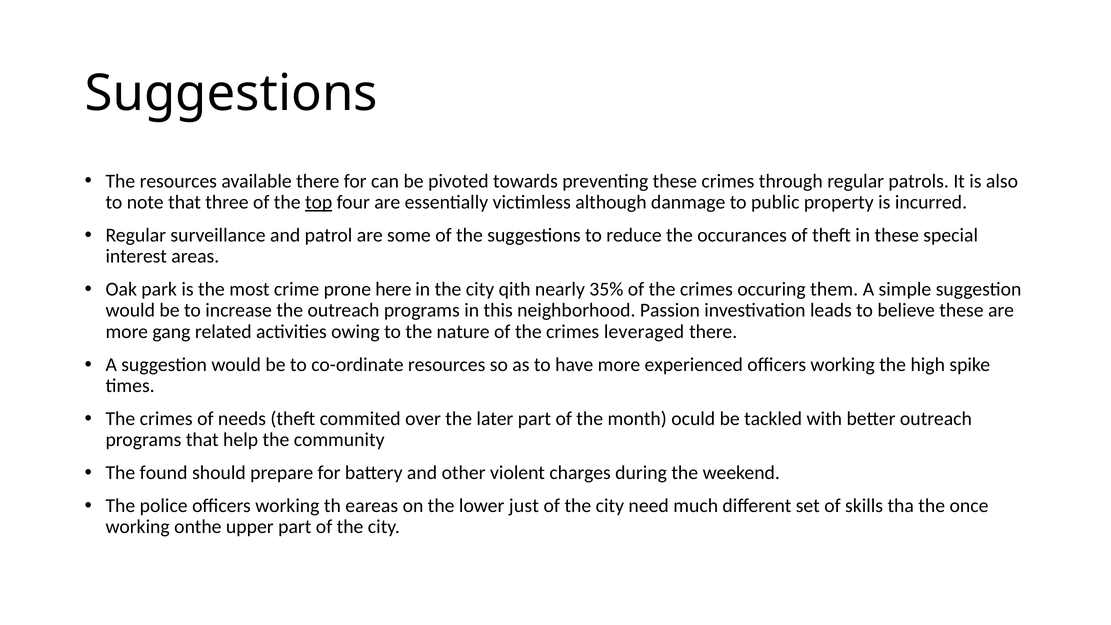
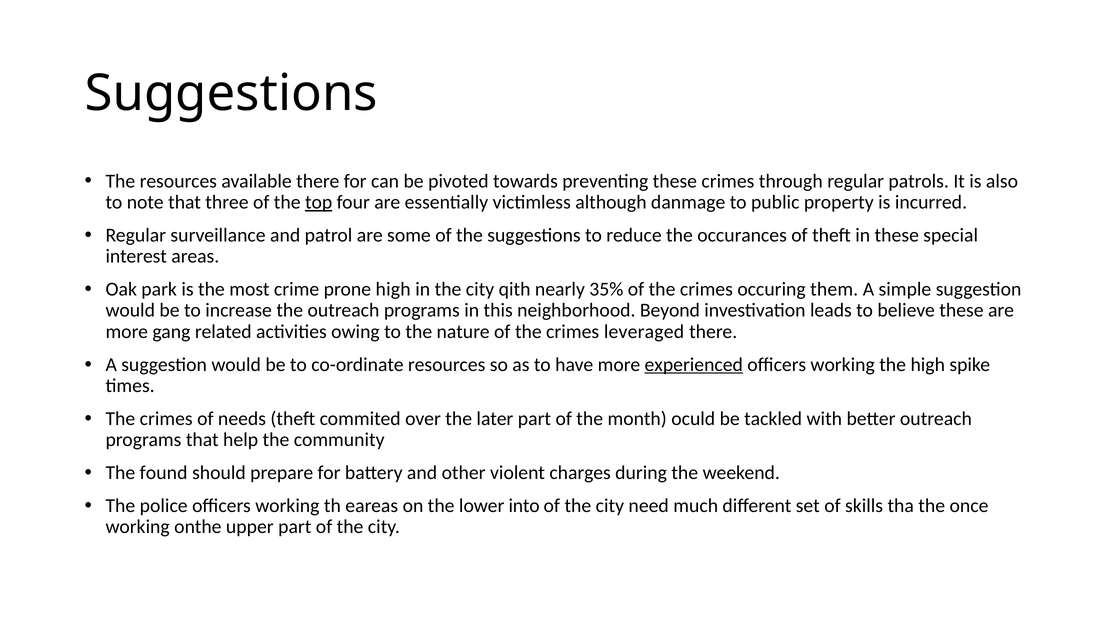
prone here: here -> high (393, 289)
Passion: Passion -> Beyond (670, 310)
experienced underline: none -> present (694, 365)
just: just -> into (524, 506)
